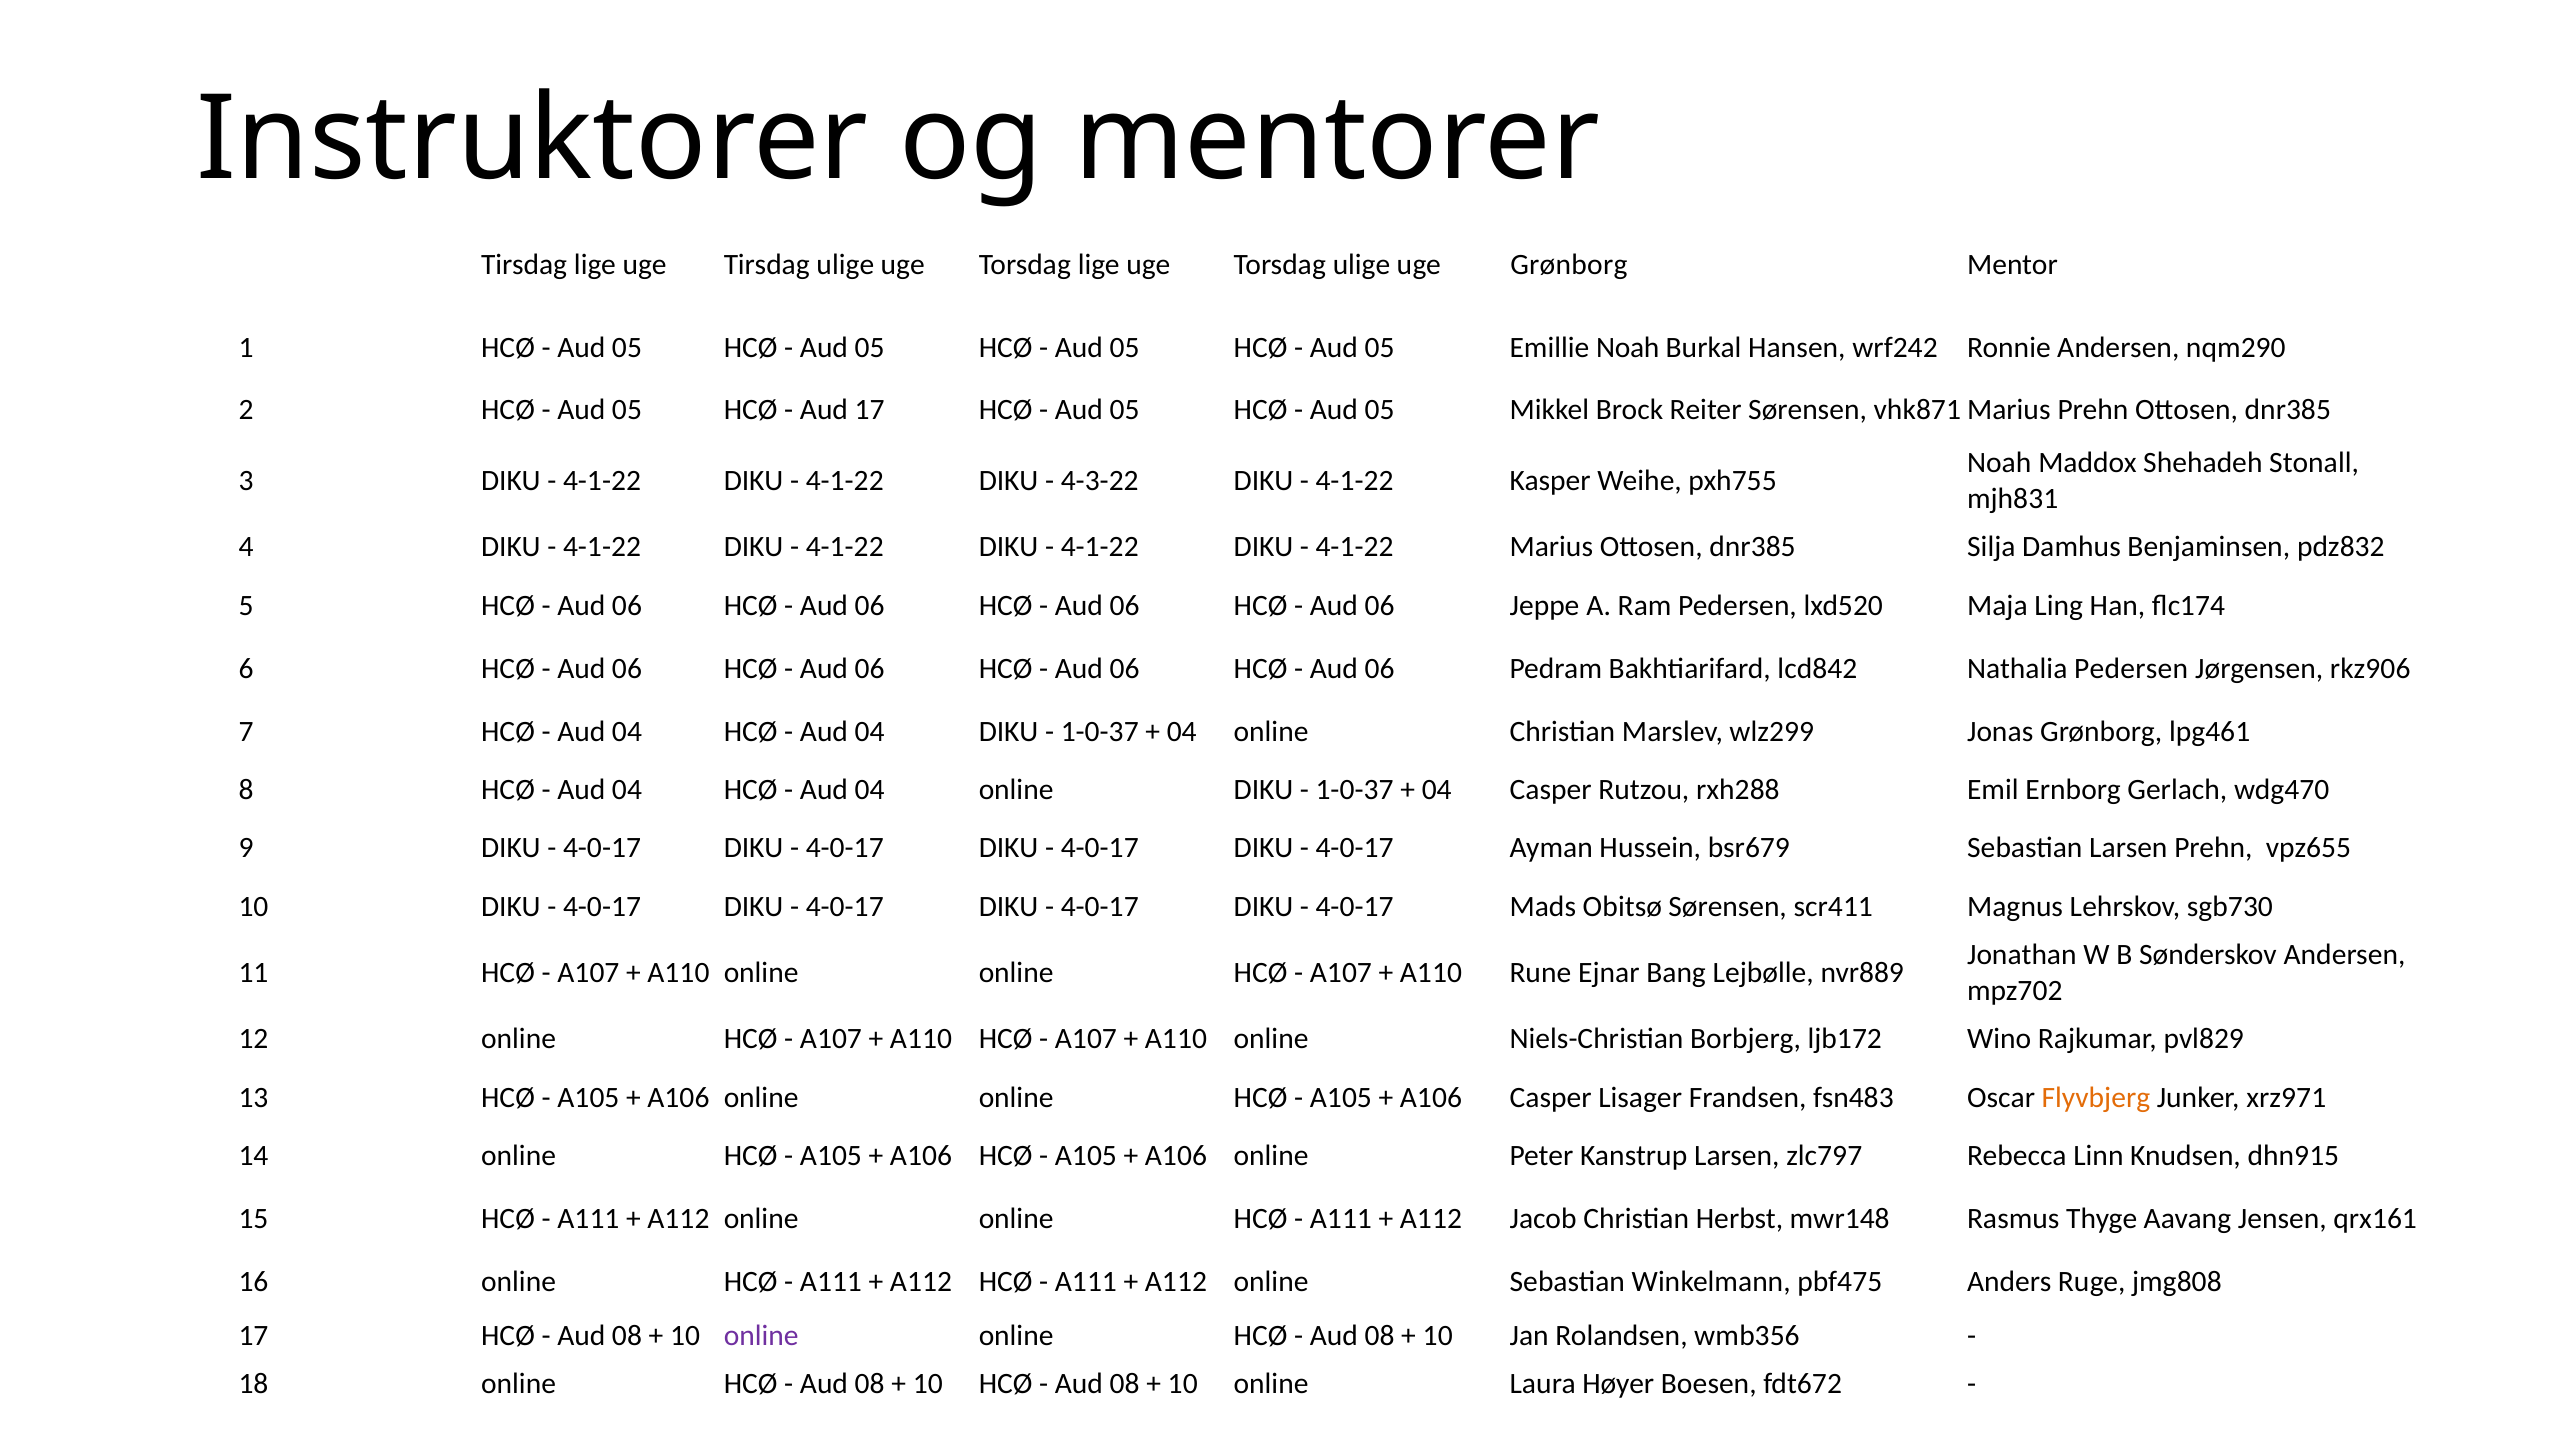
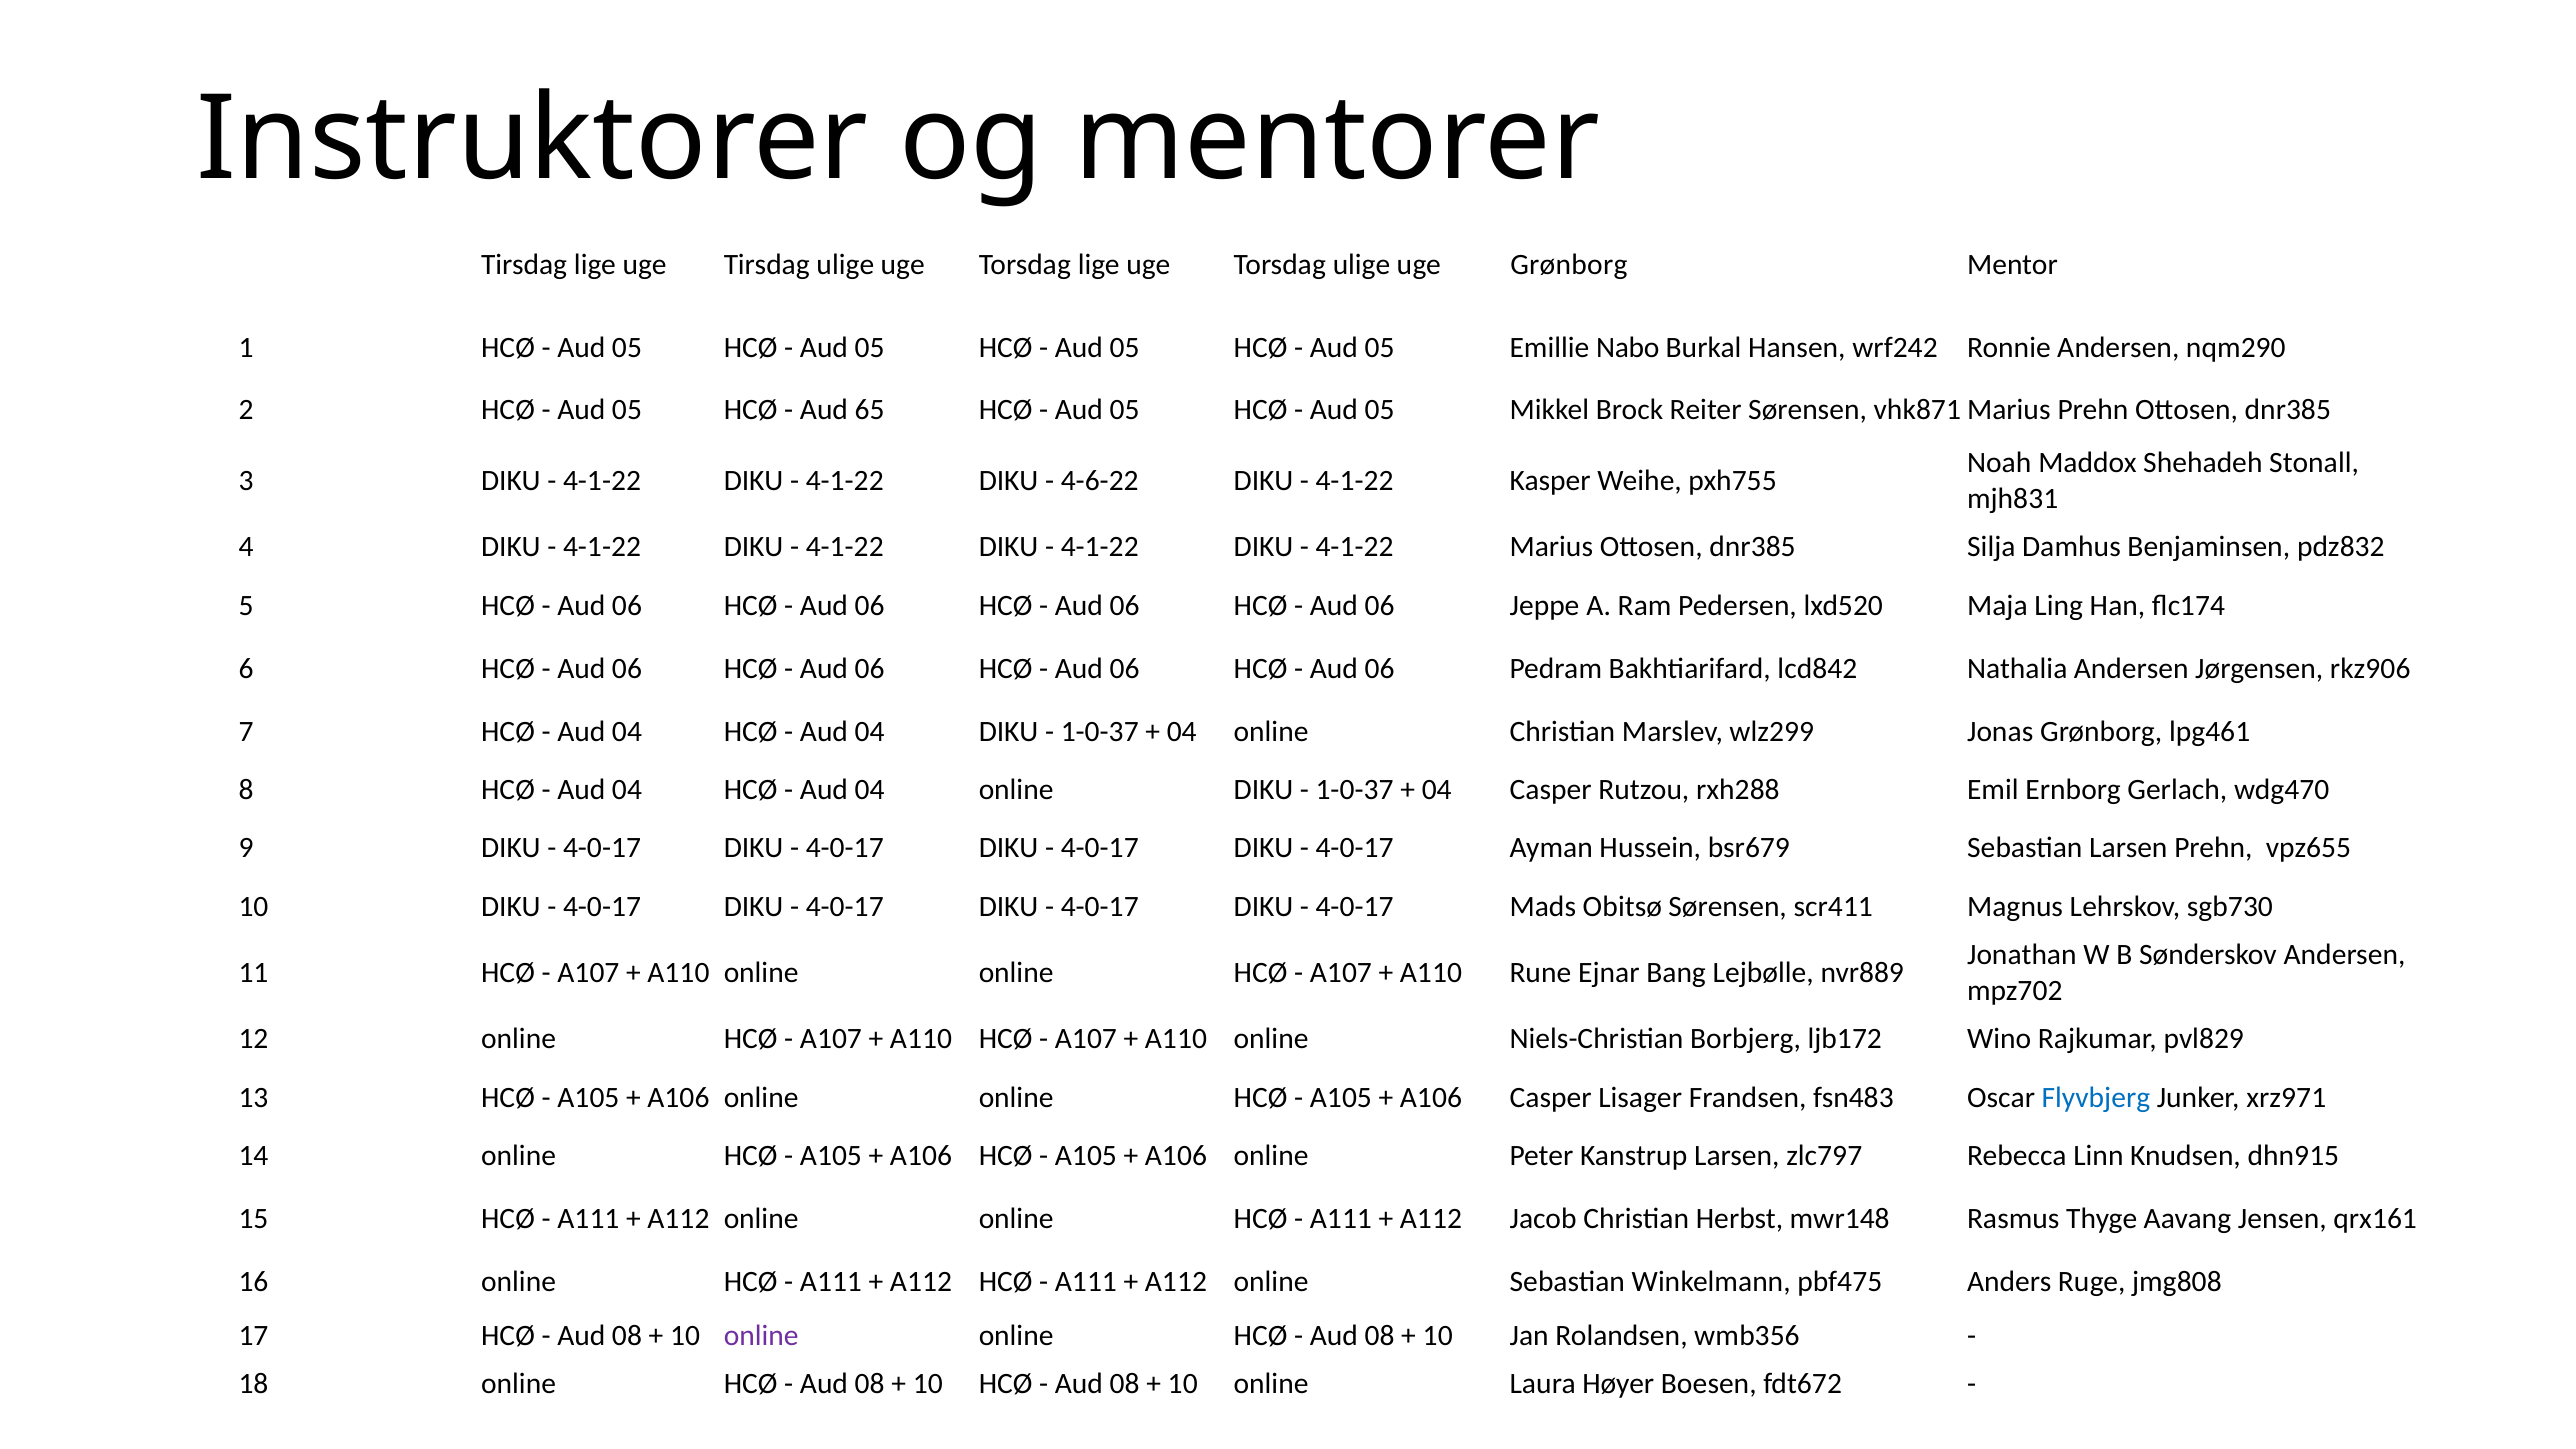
Emillie Noah: Noah -> Nabo (1628, 347)
Aud 17: 17 -> 65 (870, 410)
4-3-22: 4-3-22 -> 4-6-22 (1100, 481)
Nathalia Pedersen: Pedersen -> Andersen (2131, 668)
Flyvbjerg colour: orange -> blue (2096, 1098)
